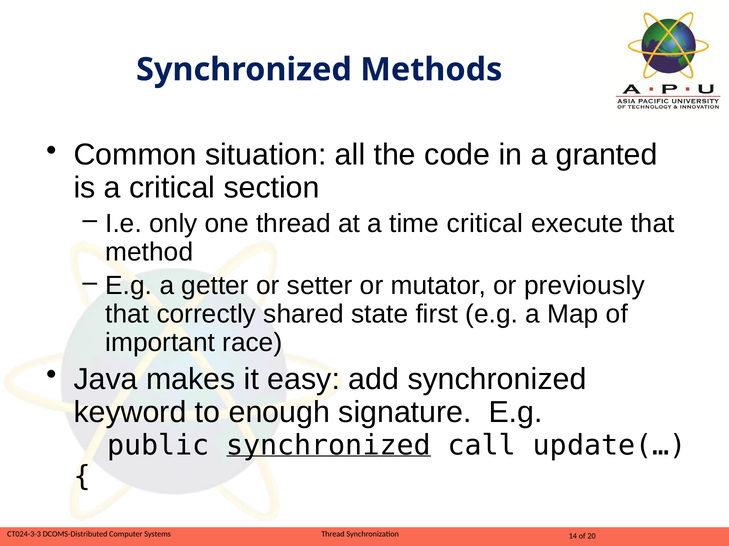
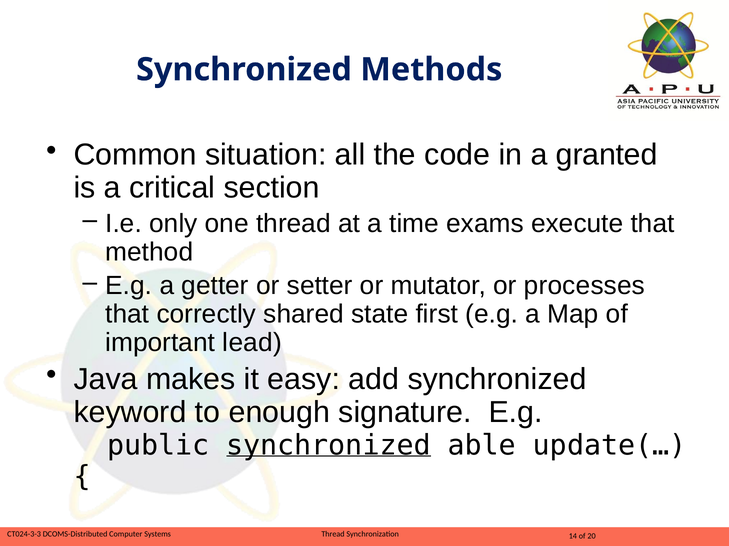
time critical: critical -> exams (485, 224)
previously: previously -> processes (585, 286)
race: race -> lead (252, 343)
call: call -> able (482, 446)
